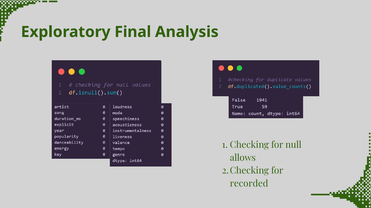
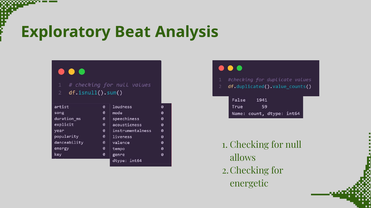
Final: Final -> Beat (133, 32)
recorded: recorded -> energetic (249, 184)
